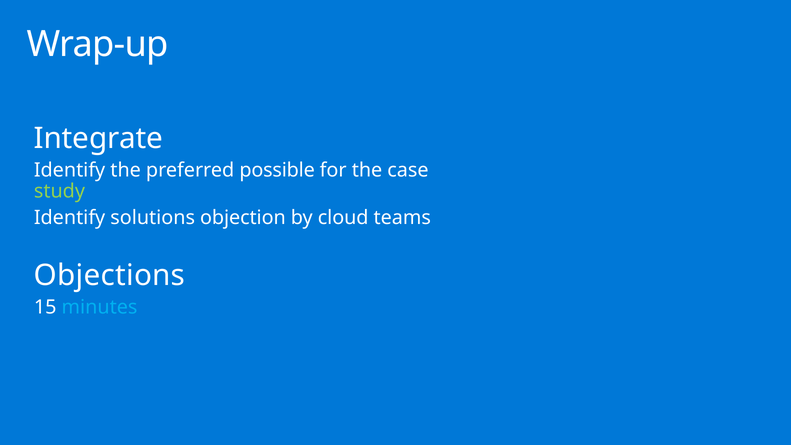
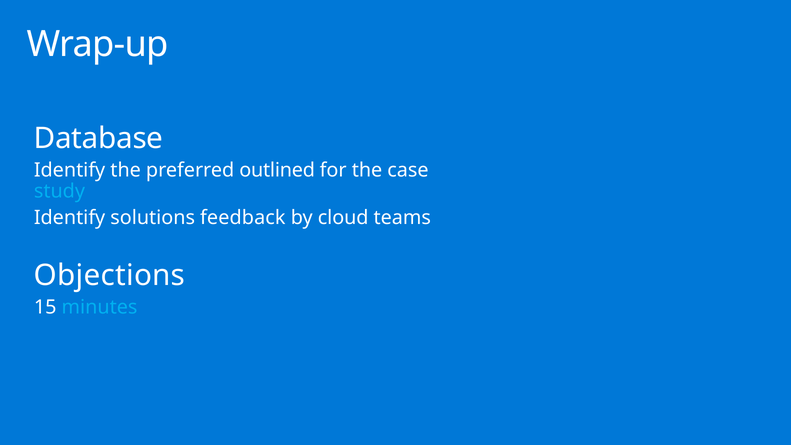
Integrate: Integrate -> Database (98, 138)
possible: possible -> outlined (277, 170)
study colour: light green -> light blue (59, 191)
objection: objection -> feedback (243, 218)
